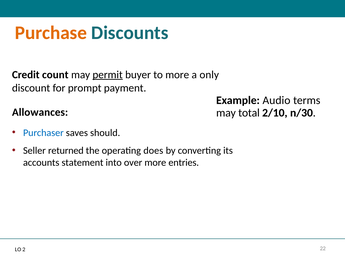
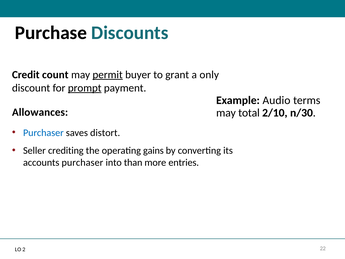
Purchase colour: orange -> black (51, 33)
to more: more -> grant (177, 75)
prompt underline: none -> present (85, 88)
should: should -> distort (105, 133)
returned: returned -> crediting (66, 150)
does: does -> gains (153, 150)
accounts statement: statement -> purchaser (82, 163)
over: over -> than (133, 163)
